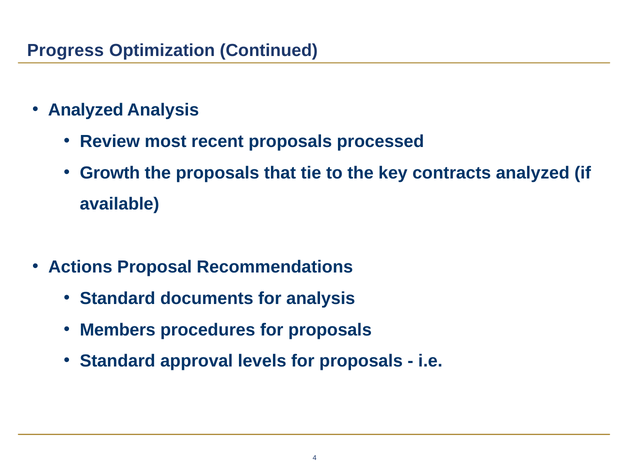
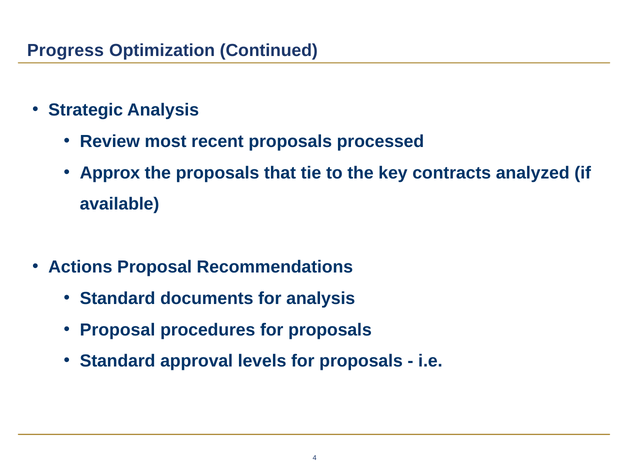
Analyzed: Analyzed -> Strategic (86, 110)
Growth: Growth -> Approx (110, 173)
Members: Members -> Proposal (117, 330)
